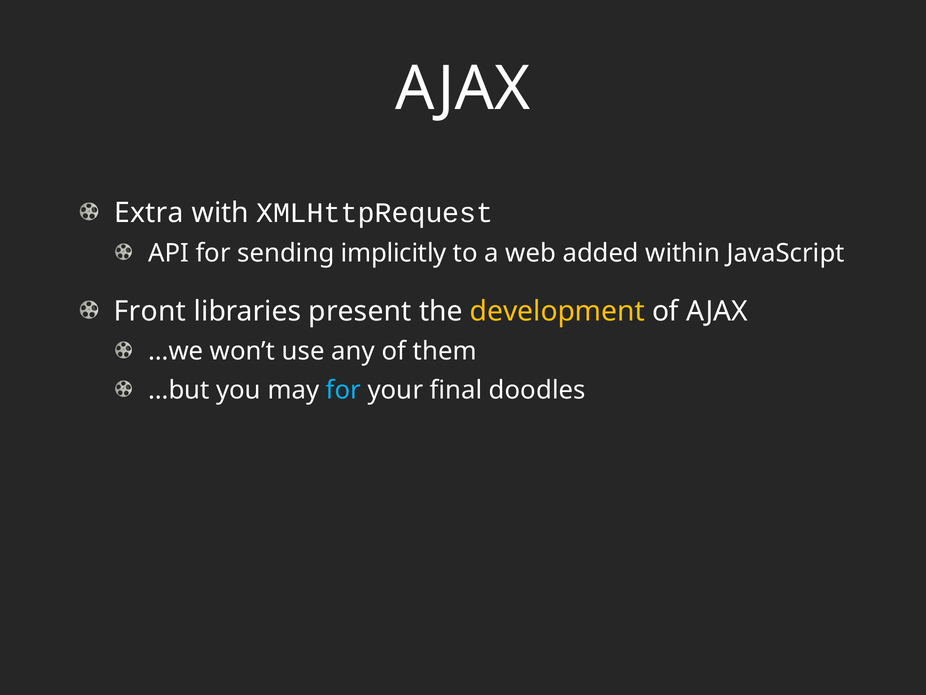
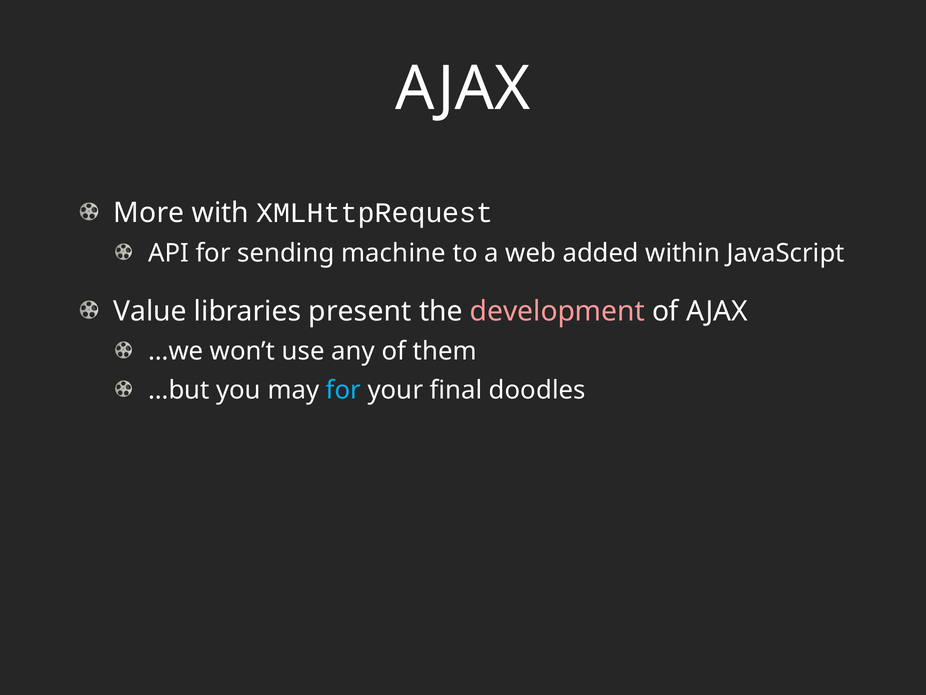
Extra: Extra -> More (149, 213)
implicitly: implicitly -> machine (394, 253)
Front: Front -> Value (150, 311)
development colour: yellow -> pink (557, 311)
